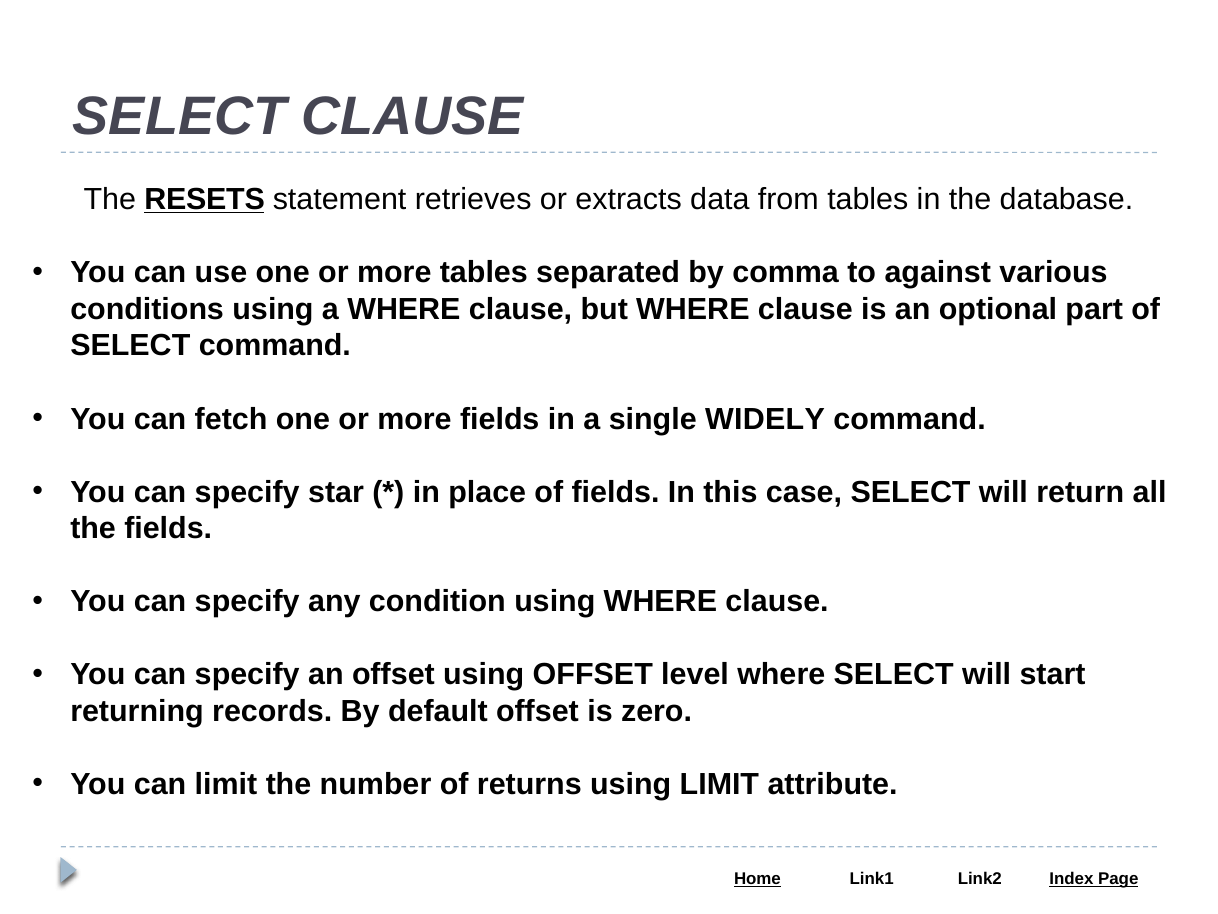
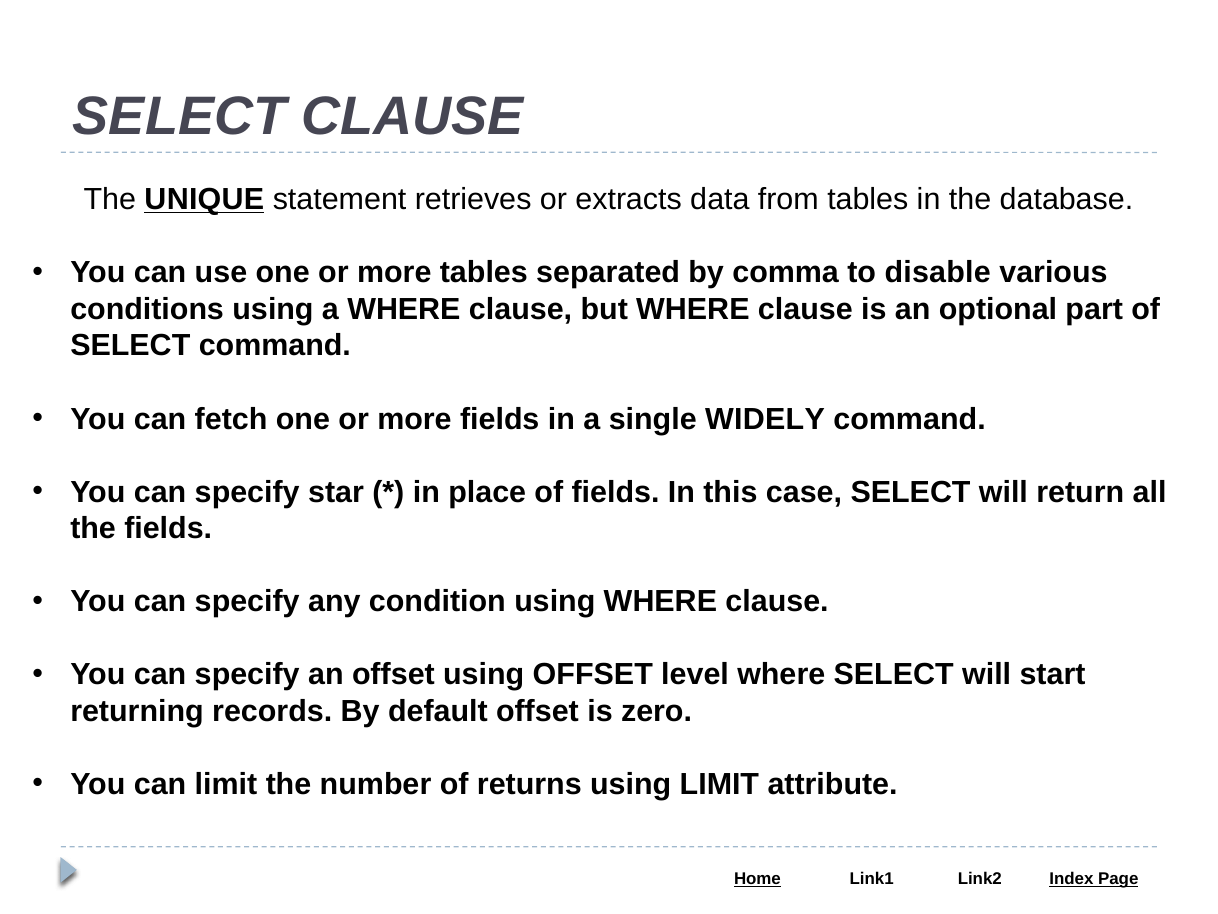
RESETS: RESETS -> UNIQUE (204, 199)
against: against -> disable (938, 273)
